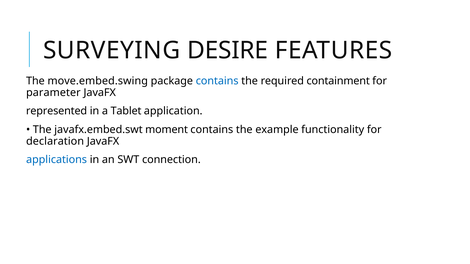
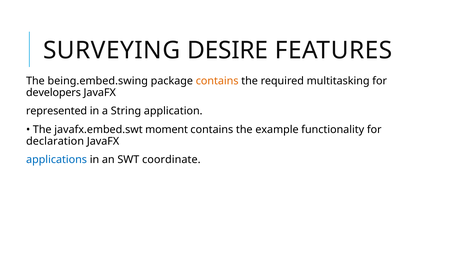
move.embed.swing: move.embed.swing -> being.embed.swing (98, 81)
contains colour: blue -> orange (217, 81)
containment: containment -> multitasking (338, 81)
parameter: parameter -> developers (53, 93)
Tablet: Tablet -> String (126, 111)
connection: connection -> coordinate (171, 160)
